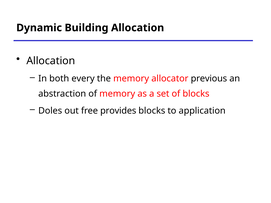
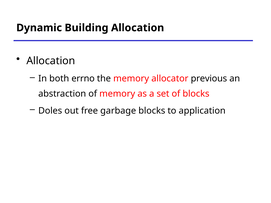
every: every -> errno (83, 79)
provides: provides -> garbage (118, 111)
